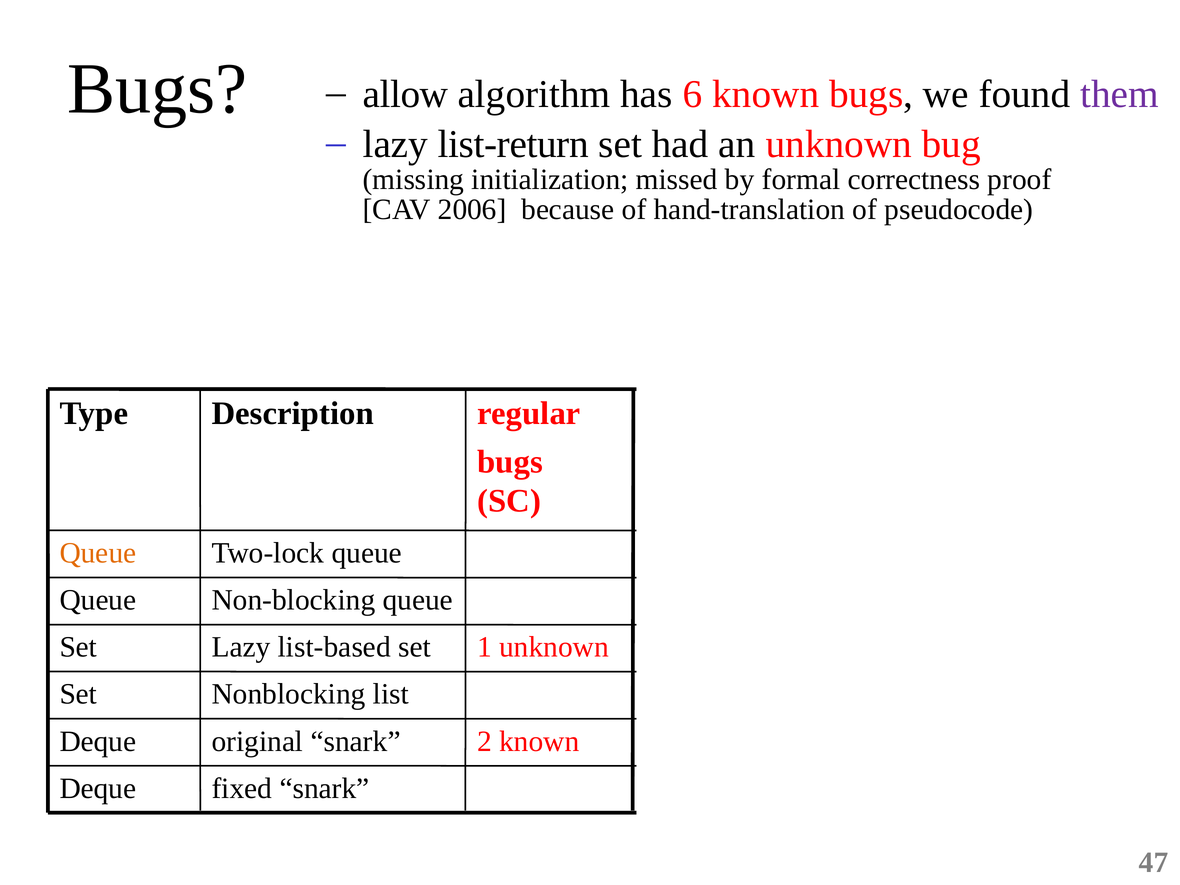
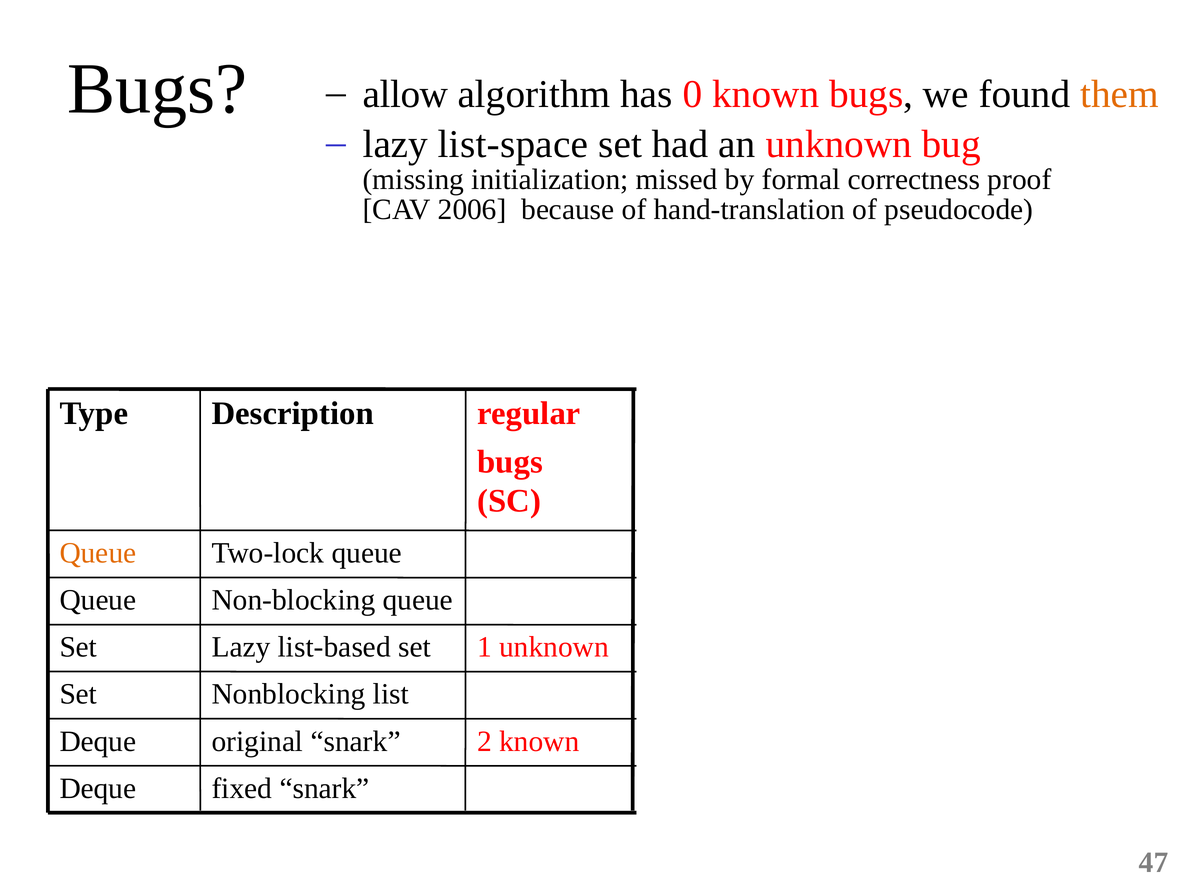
6: 6 -> 0 (693, 94)
them colour: purple -> orange (1119, 94)
list-return: list-return -> list-space (513, 144)
